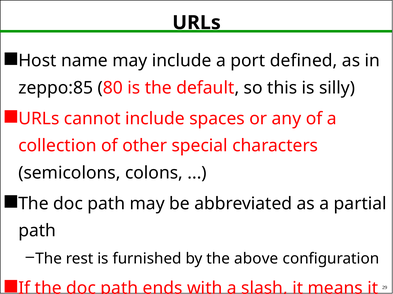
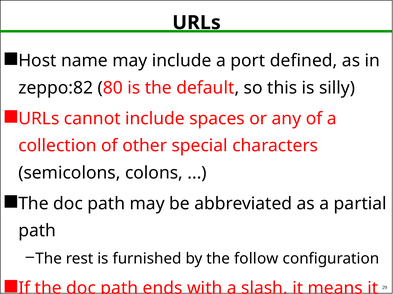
zeppo:85: zeppo:85 -> zeppo:82 (56, 88)
above: above -> follow (256, 259)
